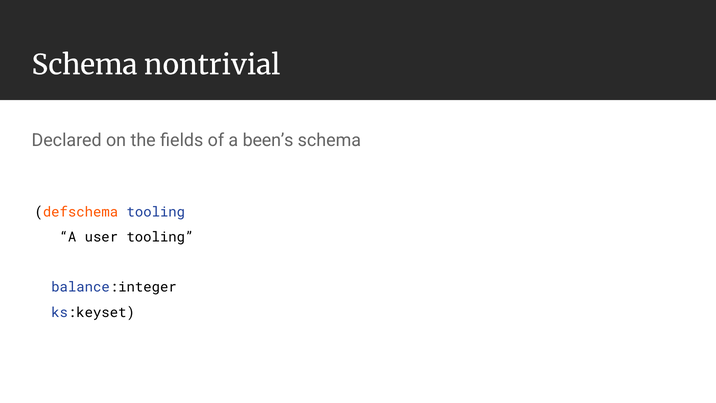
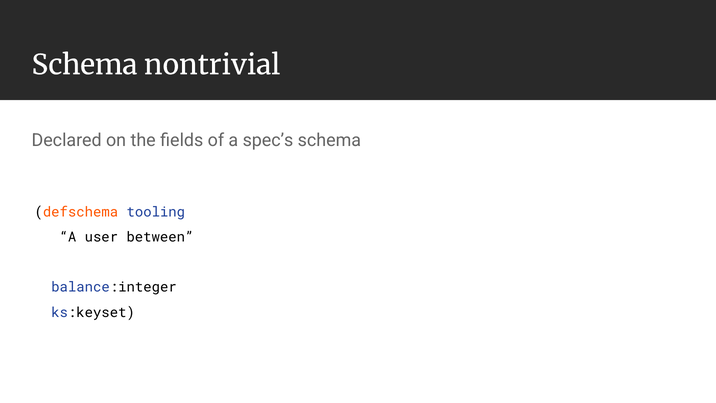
been’s: been’s -> spec’s (268, 140)
user tooling: tooling -> between (160, 237)
